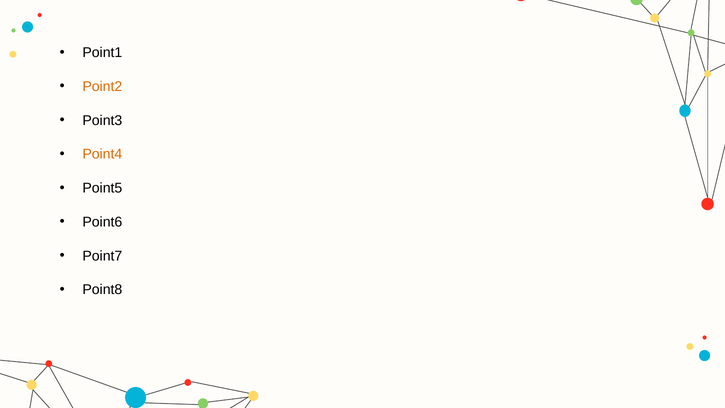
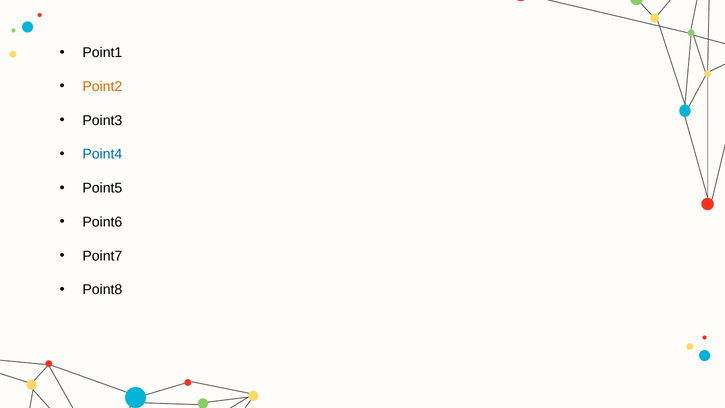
Point4 colour: orange -> blue (102, 154)
